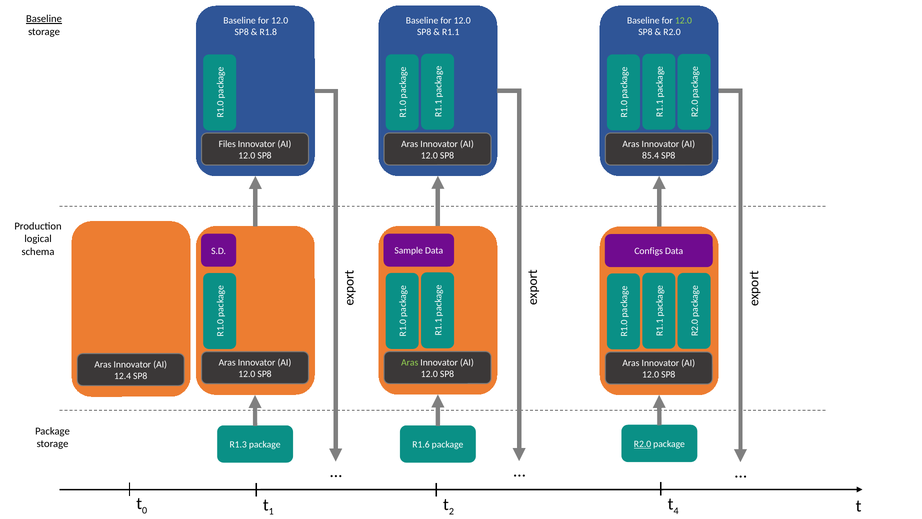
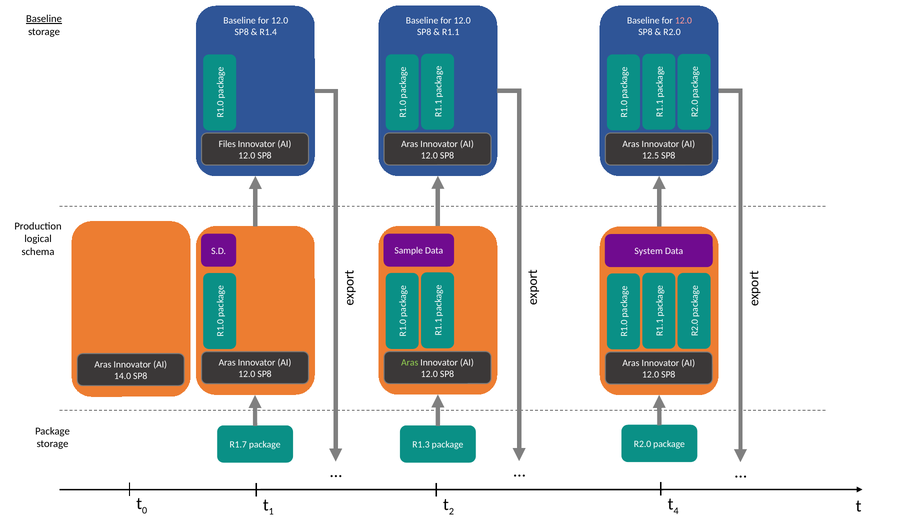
12.0 colour: light green -> pink (683, 21)
R1.8: R1.8 -> R1.4 (268, 32)
85.4: 85.4 -> 12.5 (651, 155)
Configs: Configs -> System (649, 251)
12.4: 12.4 -> 14.0 (123, 376)
R1.3: R1.3 -> R1.7 (238, 444)
R1.6: R1.6 -> R1.3 (421, 444)
R2.0 underline: present -> none (642, 444)
